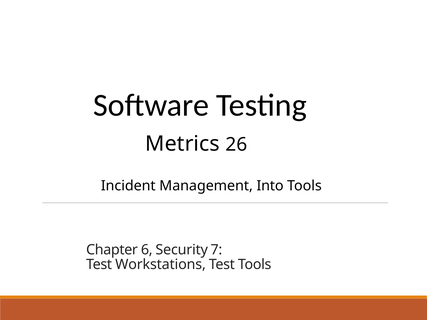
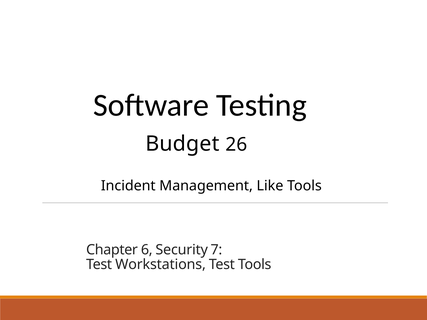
Metrics: Metrics -> Budget (183, 144)
Into: Into -> Like (270, 186)
